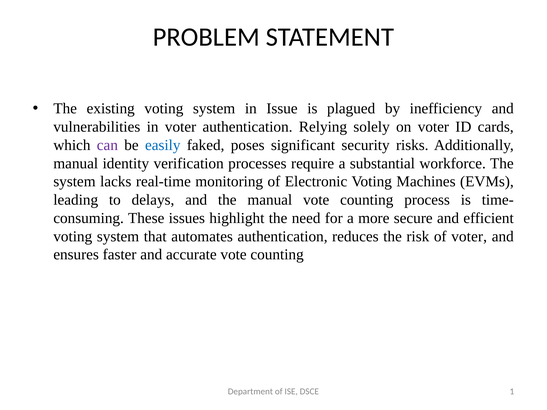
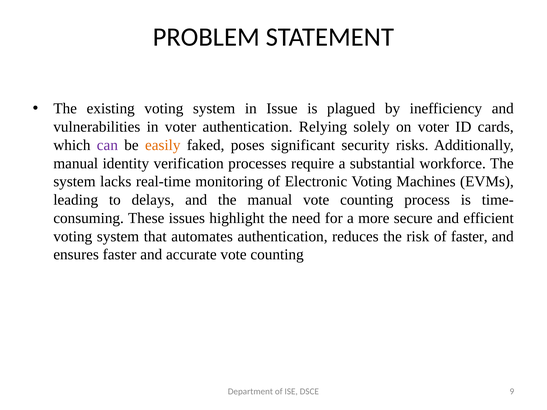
easily colour: blue -> orange (163, 145)
of voter: voter -> faster (469, 237)
1: 1 -> 9 (512, 392)
